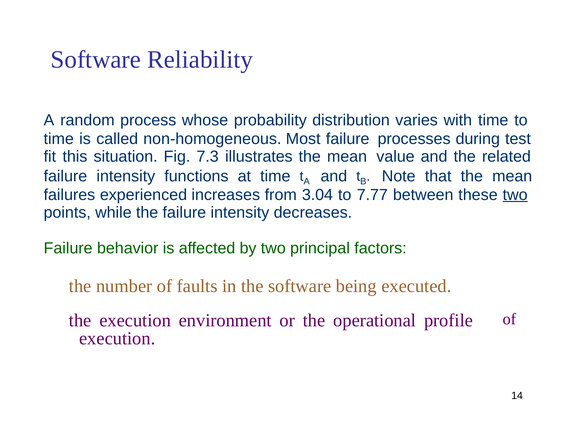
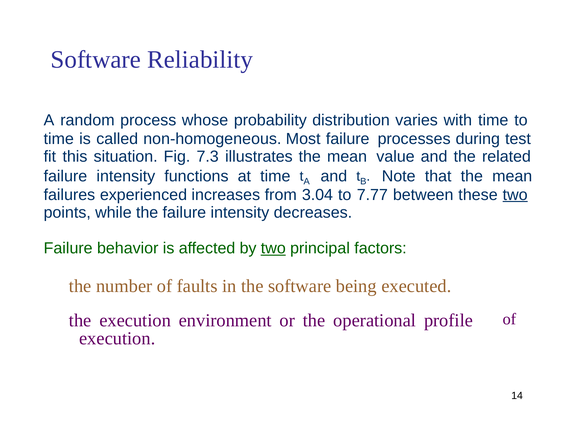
two underline: none -> present (273, 248)
